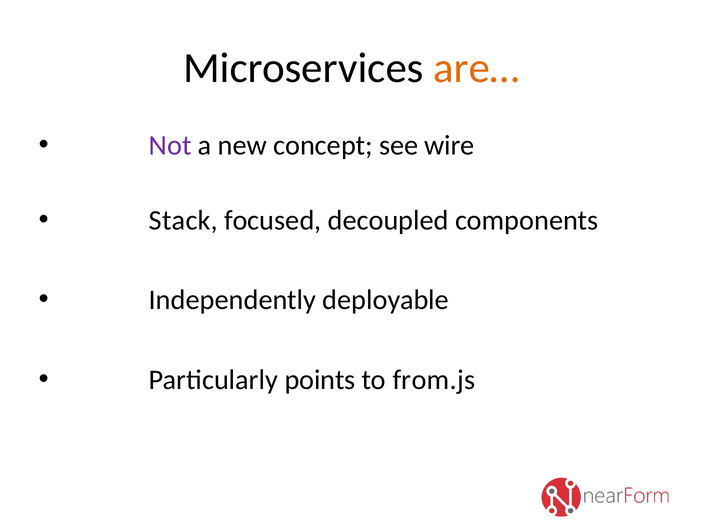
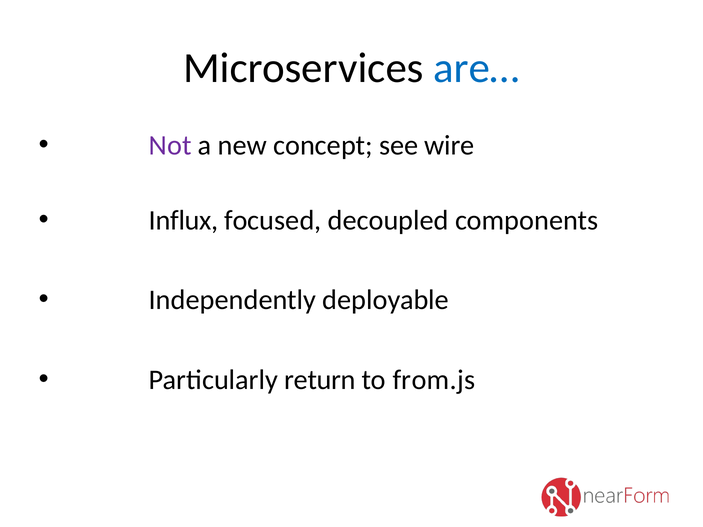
are… colour: orange -> blue (477, 68)
Stack: Stack -> Influx (184, 221)
points: points -> return (320, 380)
